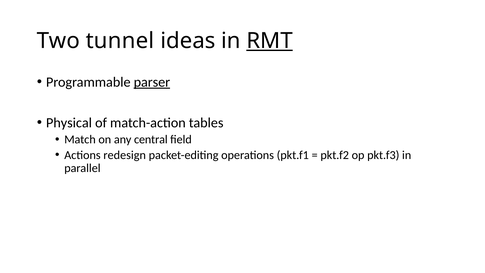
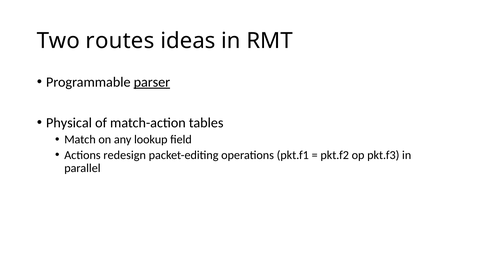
tunnel: tunnel -> routes (120, 41)
RMT underline: present -> none (270, 41)
central: central -> lookup (151, 139)
